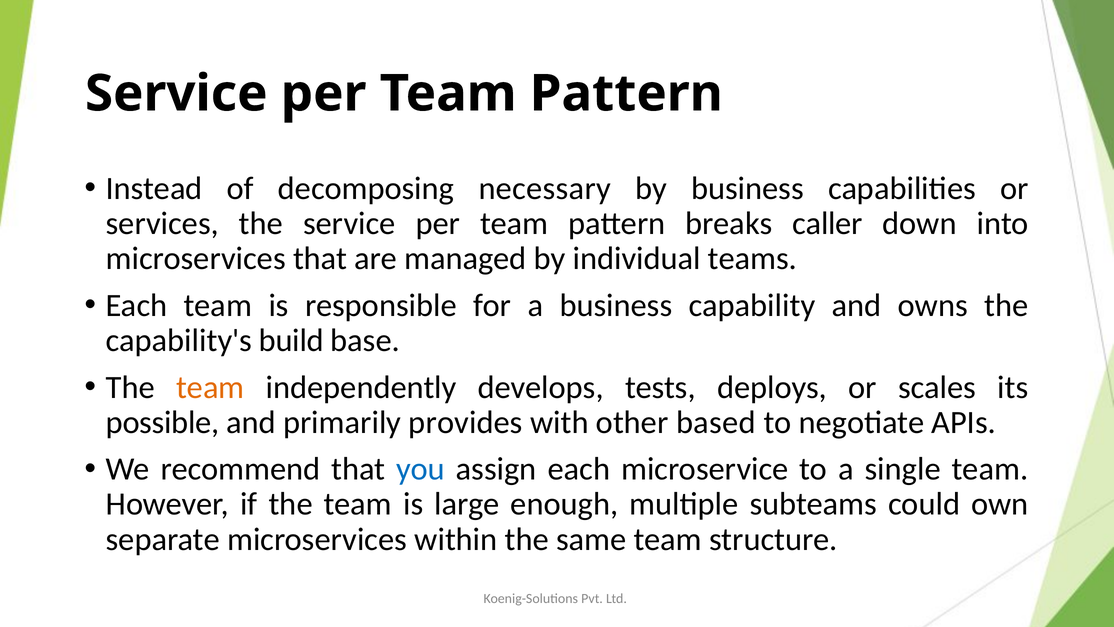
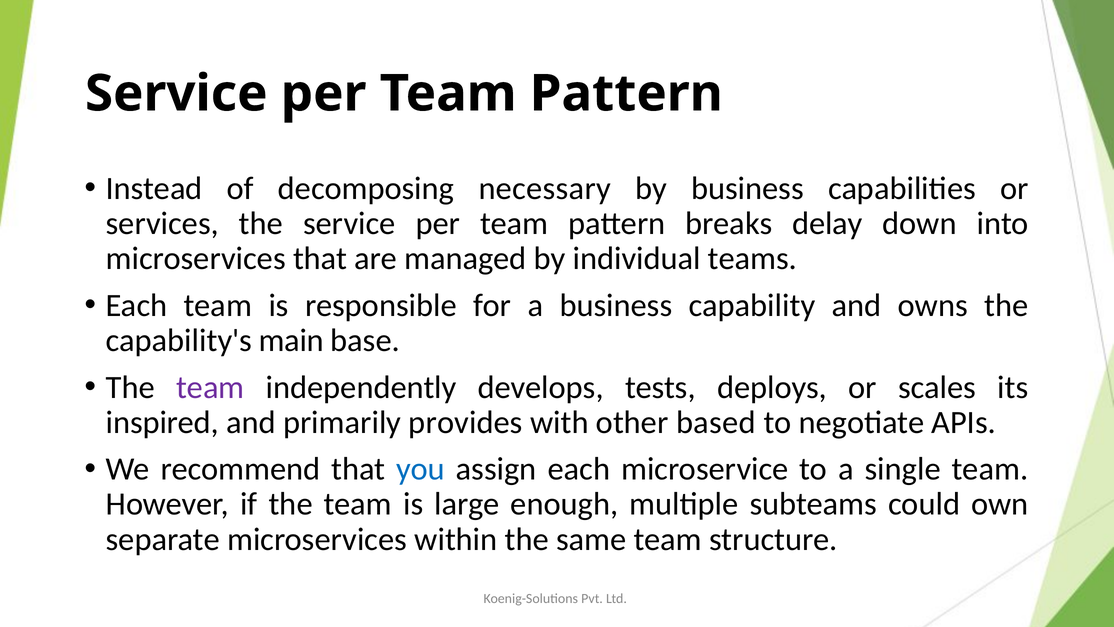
caller: caller -> delay (827, 223)
build: build -> main (291, 340)
team colour: orange -> purple (210, 387)
possible: possible -> inspired (162, 422)
